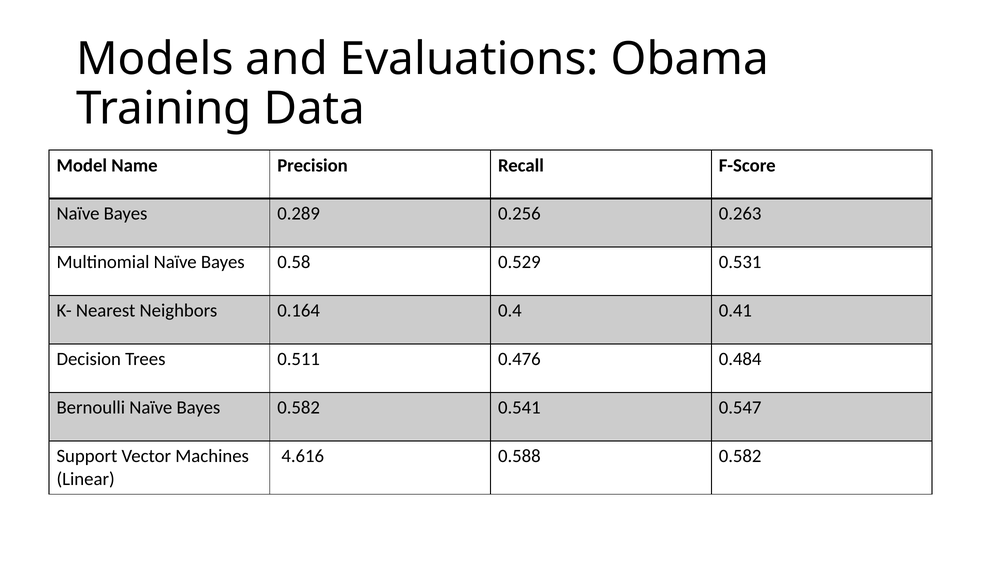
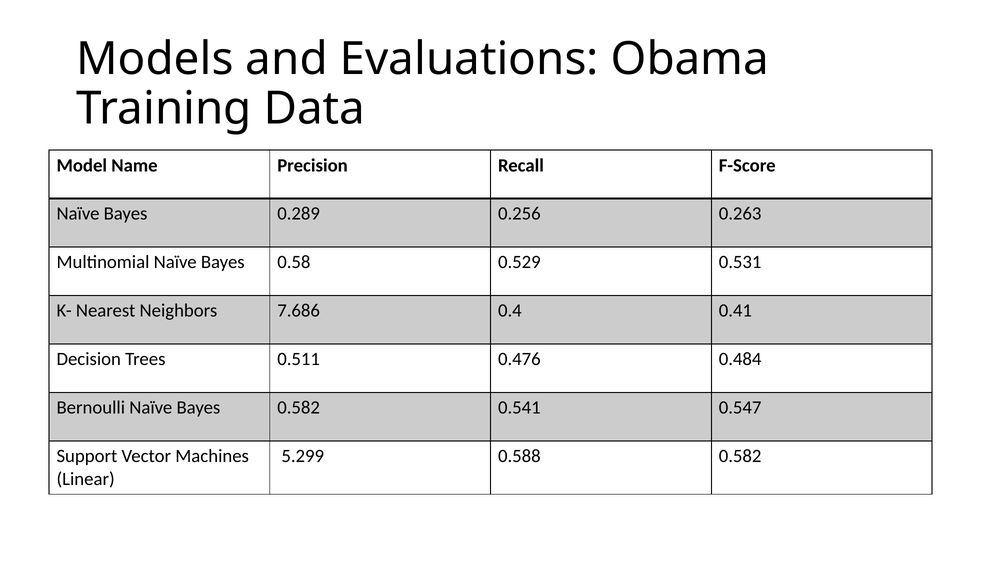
0.164: 0.164 -> 7.686 (299, 311)
4.616: 4.616 -> 5.299 (303, 456)
